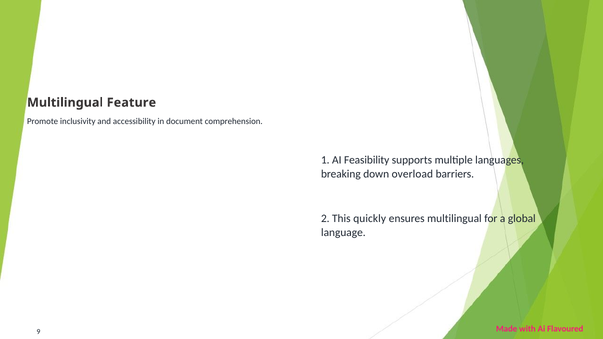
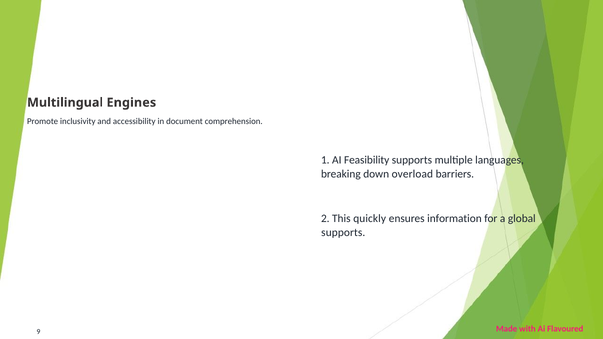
Feature: Feature -> Engines (131, 103)
ensures multilingual: multilingual -> information (454, 219)
language: language -> supports (343, 232)
